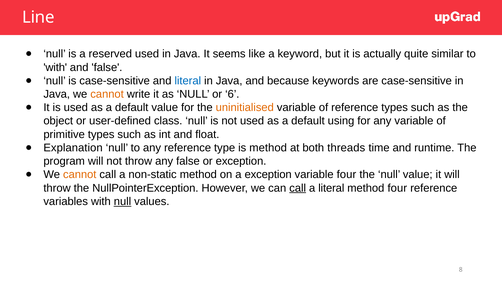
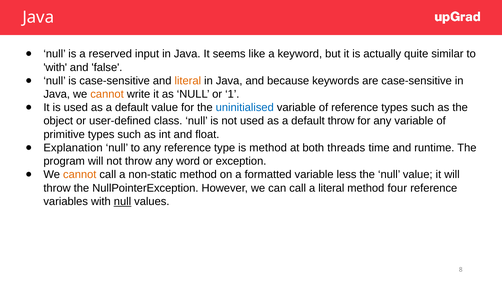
Line: Line -> Java (38, 17)
reserved used: used -> input (147, 54)
literal colour: blue -> orange (188, 81)
6: 6 -> 1 (232, 94)
uninitialised colour: orange -> blue (245, 107)
default using: using -> throw (341, 121)
any false: false -> word (188, 161)
a exception: exception -> formatted (268, 174)
variable four: four -> less (347, 174)
call underline: present -> none (298, 188)
